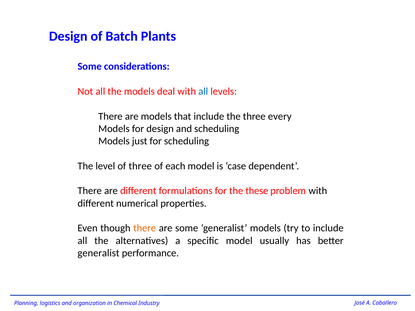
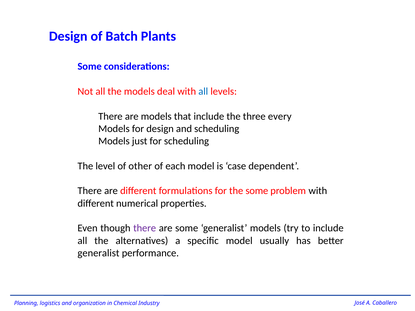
of three: three -> other (140, 166)
the these: these -> some (257, 191)
there colour: orange -> purple (145, 228)
